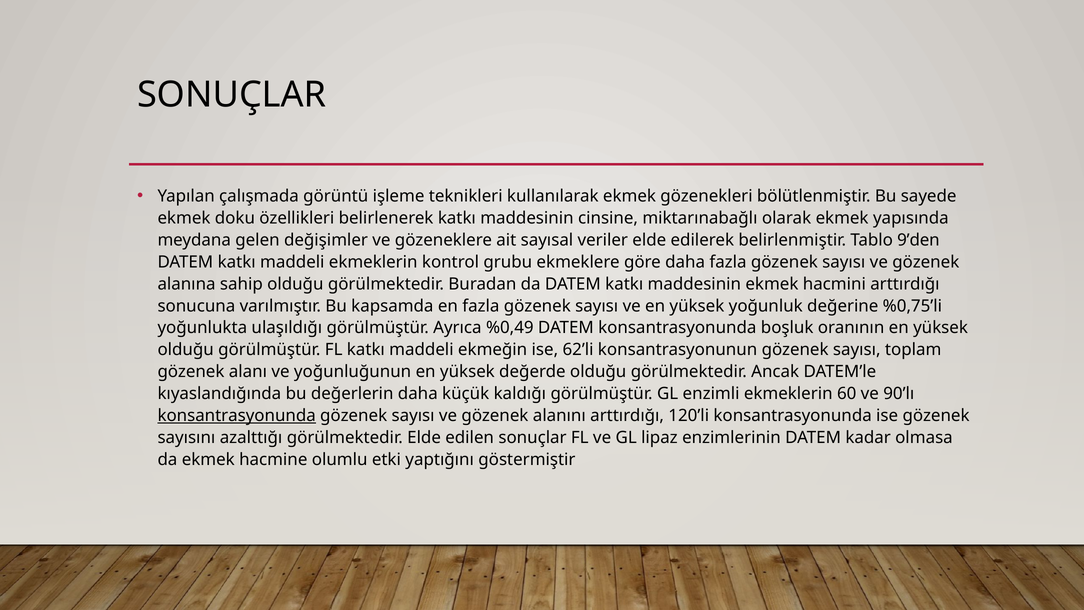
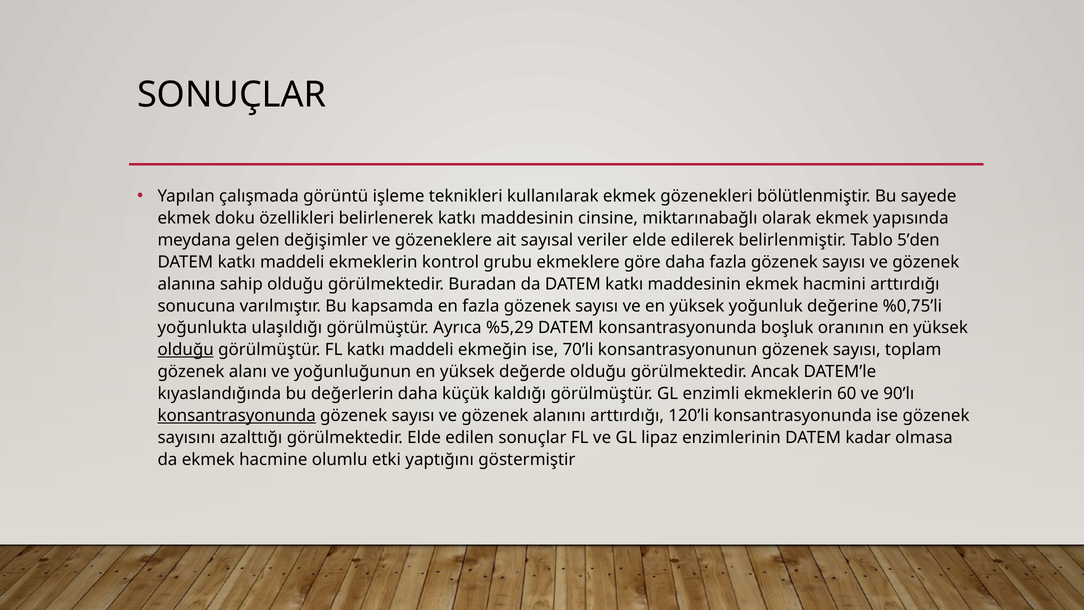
9’den: 9’den -> 5’den (918, 240)
%0,49: %0,49 -> %5,29 (510, 328)
olduğu underline: none -> present (186, 350)
62’li: 62’li -> 70’li (578, 350)
